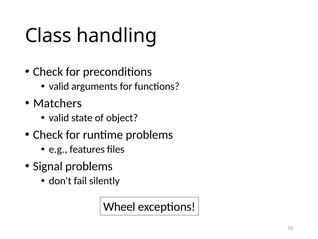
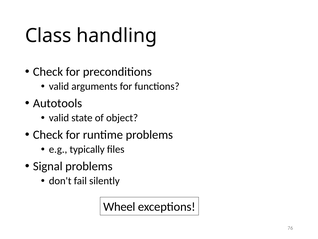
Matchers: Matchers -> Autotools (58, 103)
features: features -> typically (87, 149)
